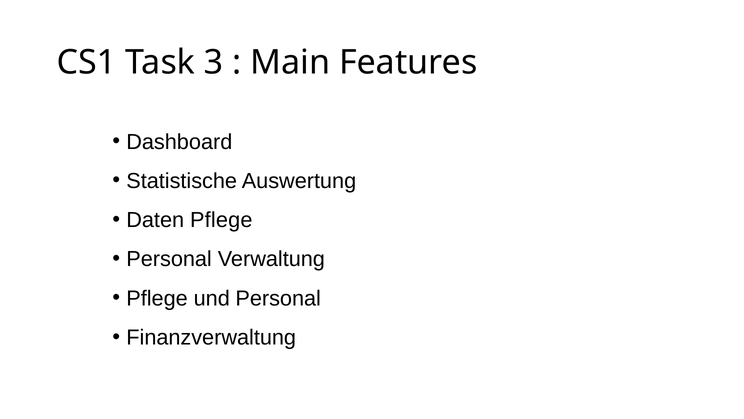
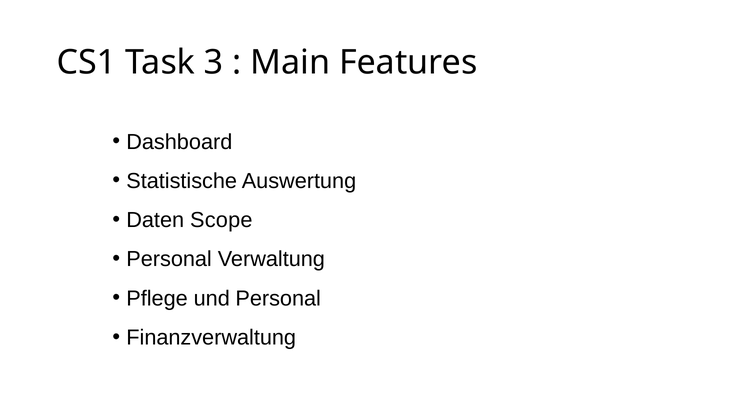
Daten Pflege: Pflege -> Scope (221, 220)
